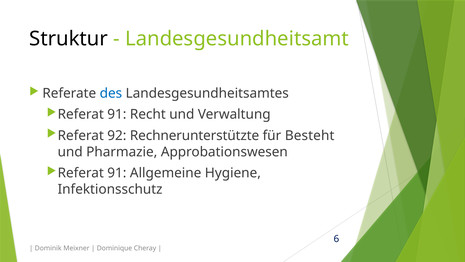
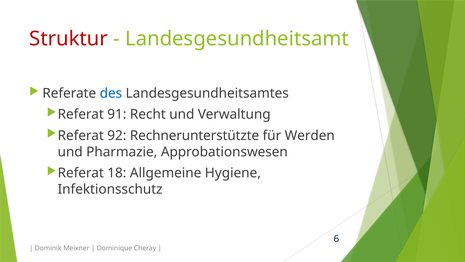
Struktur colour: black -> red (69, 39)
Besteht: Besteht -> Werden (310, 135)
91: 91 -> 18 (117, 173)
